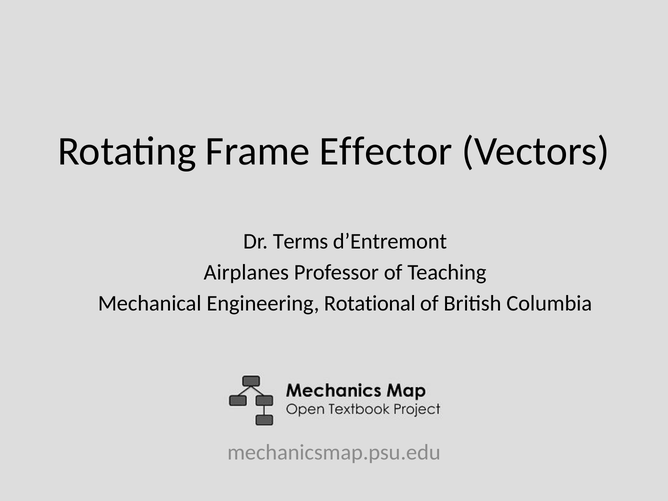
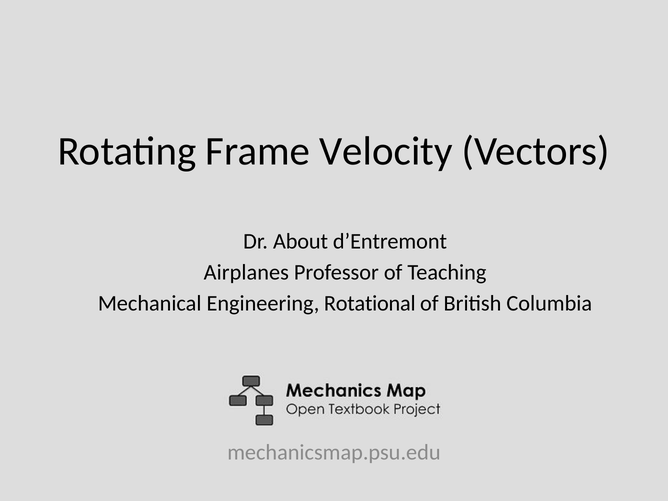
Effector: Effector -> Velocity (386, 151)
Terms: Terms -> About (300, 241)
